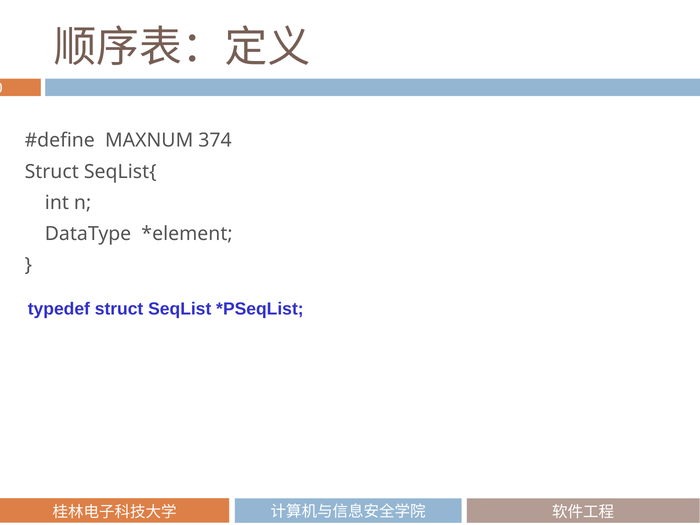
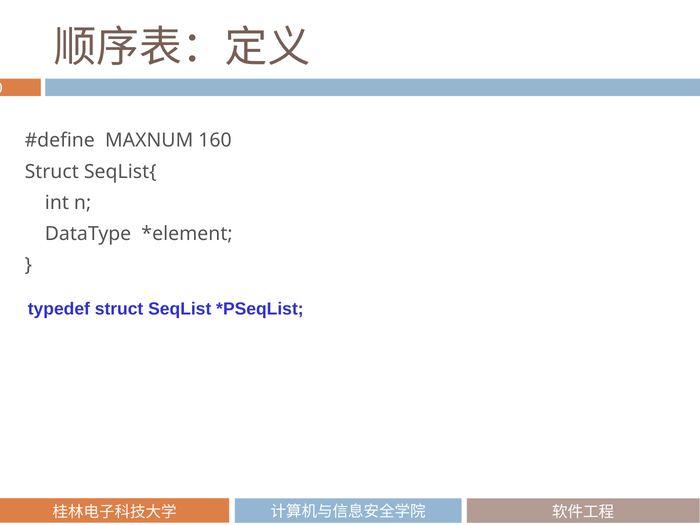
374: 374 -> 160 (215, 141)
